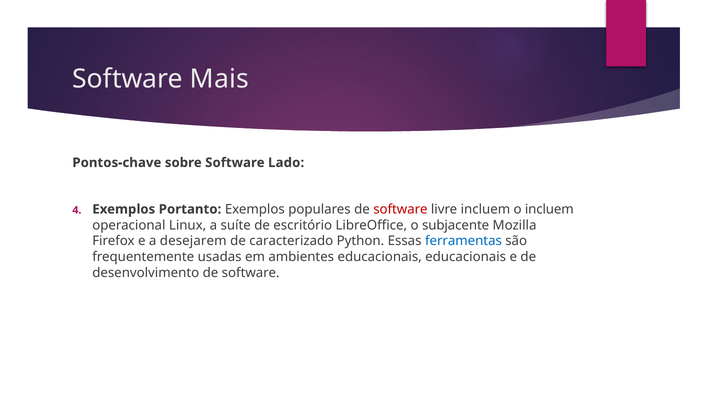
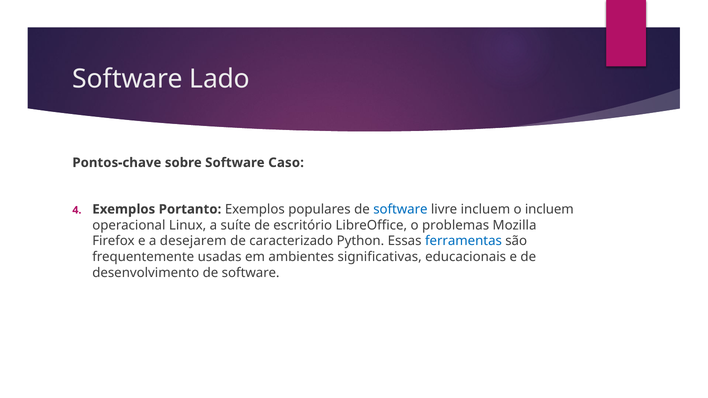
Mais: Mais -> Lado (220, 79)
Lado: Lado -> Caso (286, 163)
software colour: red -> blue (400, 209)
subjacente: subjacente -> problemas (456, 225)
ambientes educacionais: educacionais -> significativas (380, 257)
